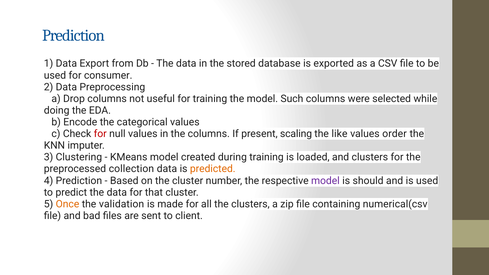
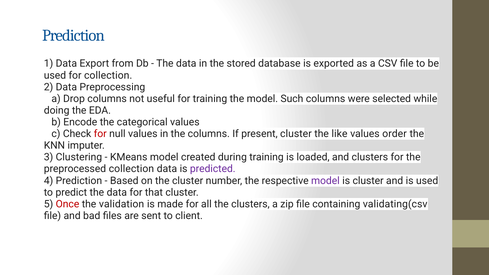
for consumer: consumer -> collection (108, 75)
present scaling: scaling -> cluster (296, 134)
predicted colour: orange -> purple (213, 169)
is should: should -> cluster (368, 181)
Once colour: orange -> red (68, 204)
numerical(csv: numerical(csv -> validating(csv (395, 204)
